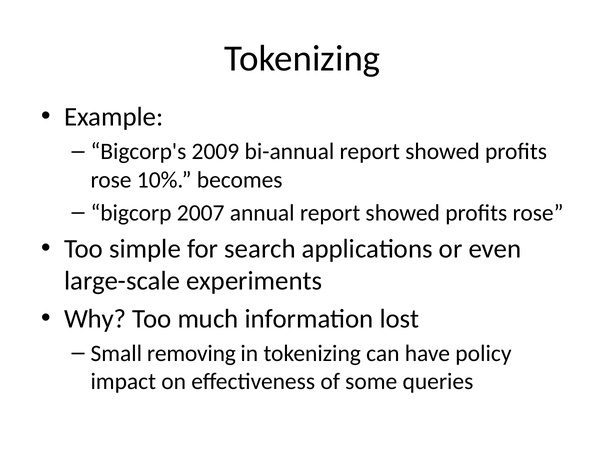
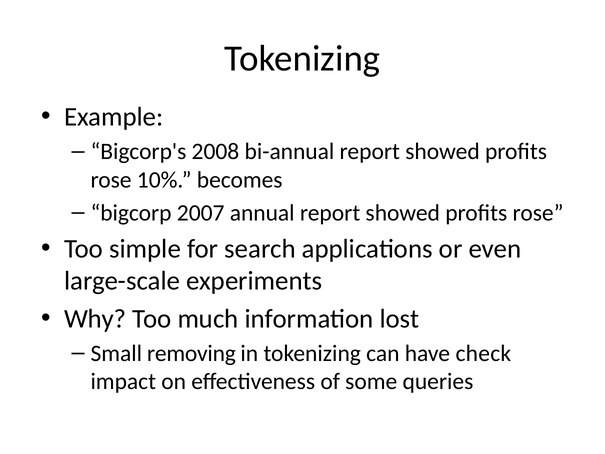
2009: 2009 -> 2008 (215, 152)
policy: policy -> check (483, 353)
